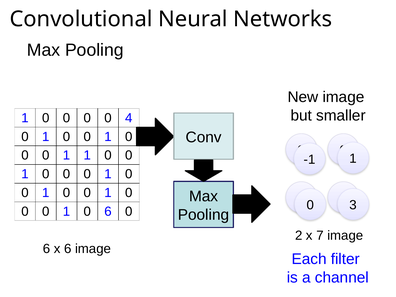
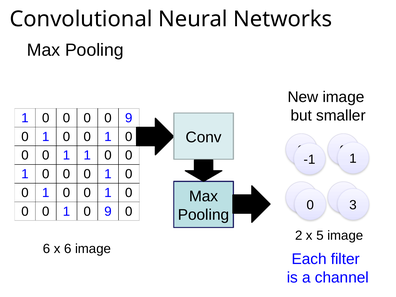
0 0 4: 4 -> 9 (129, 118)
1 0 6: 6 -> 9 (108, 211)
7: 7 -> 5 (320, 235)
